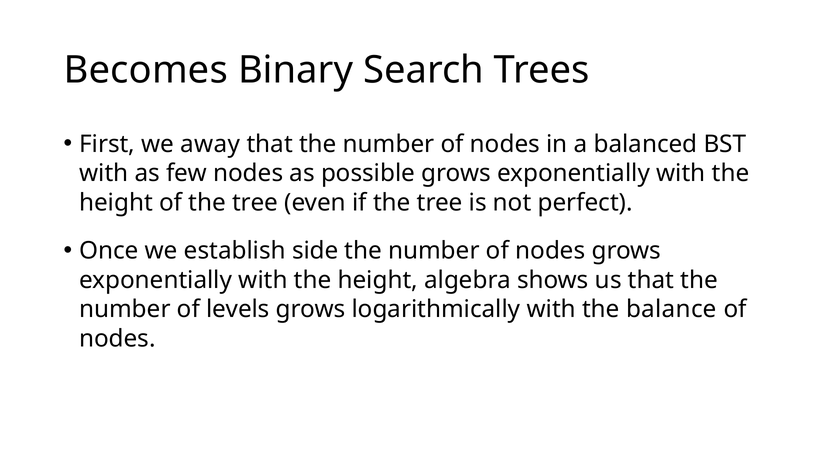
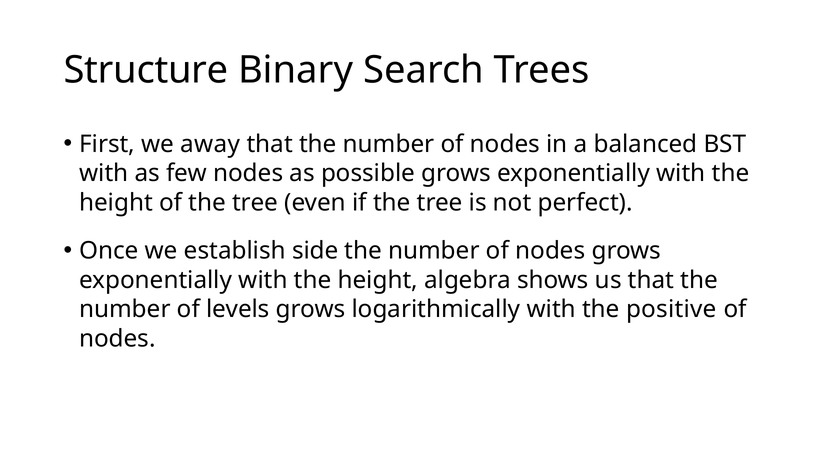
Becomes: Becomes -> Structure (146, 70)
balance: balance -> positive (671, 309)
